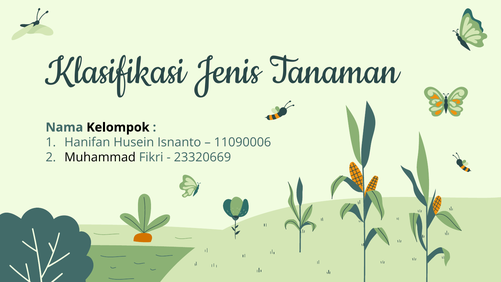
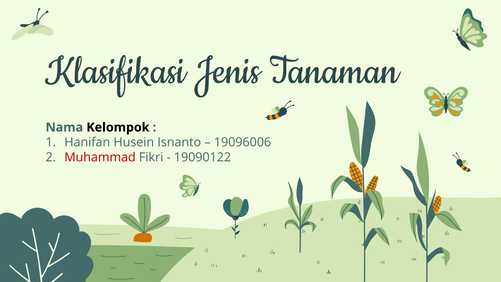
11090006: 11090006 -> 19096006 (243, 142)
Muhammad colour: black -> red (100, 157)
23320669: 23320669 -> 19090122 (203, 157)
